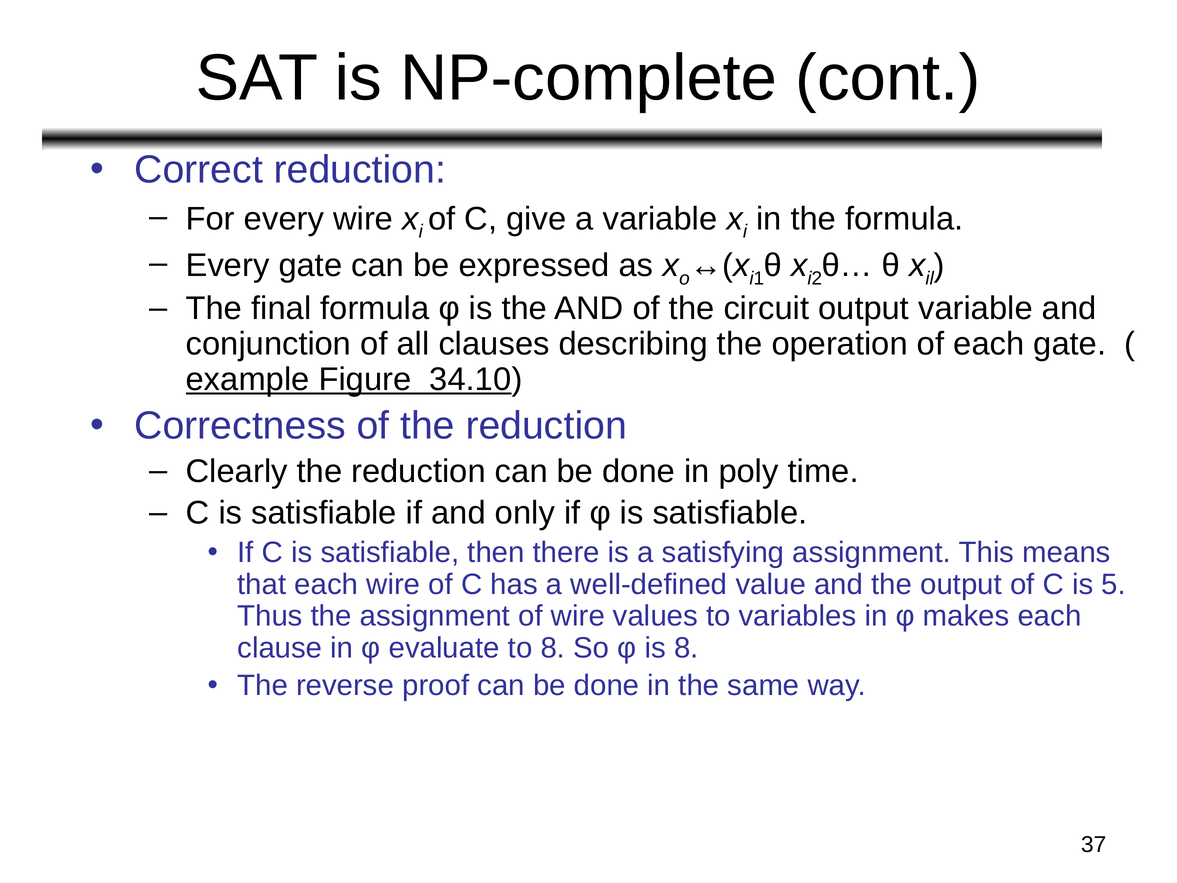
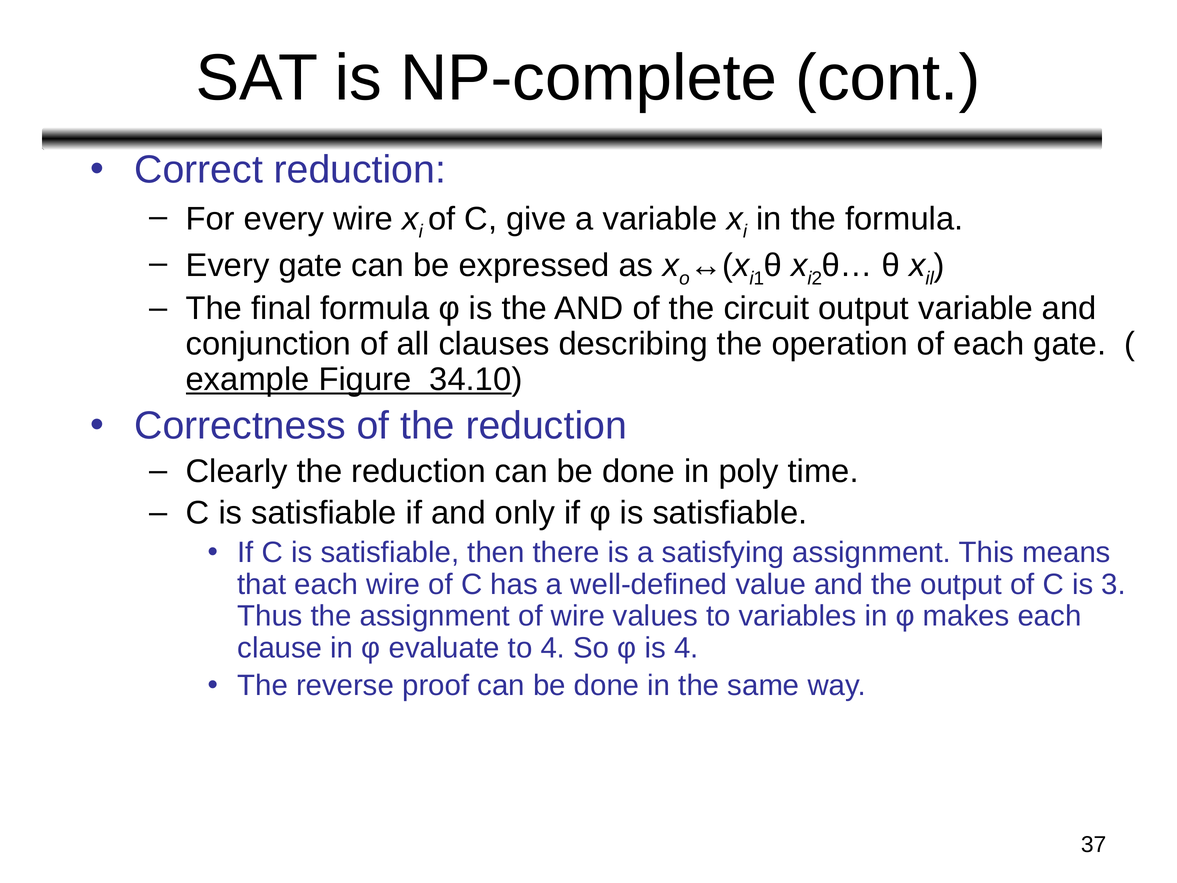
5: 5 -> 3 (1114, 584)
to 8: 8 -> 4 (553, 648)
is 8: 8 -> 4 (686, 648)
